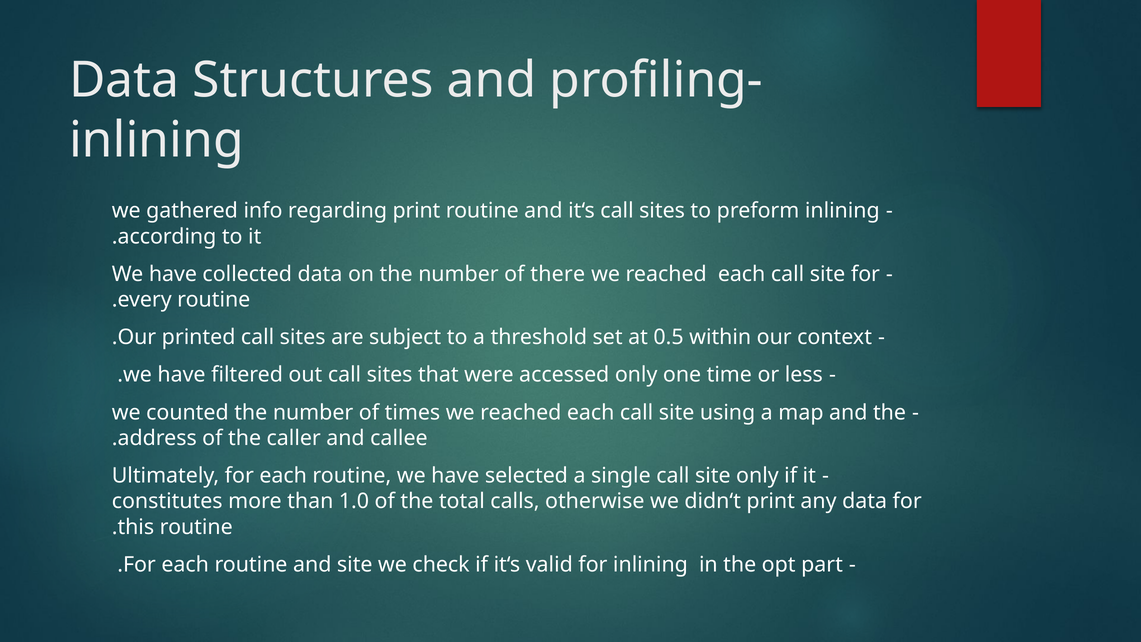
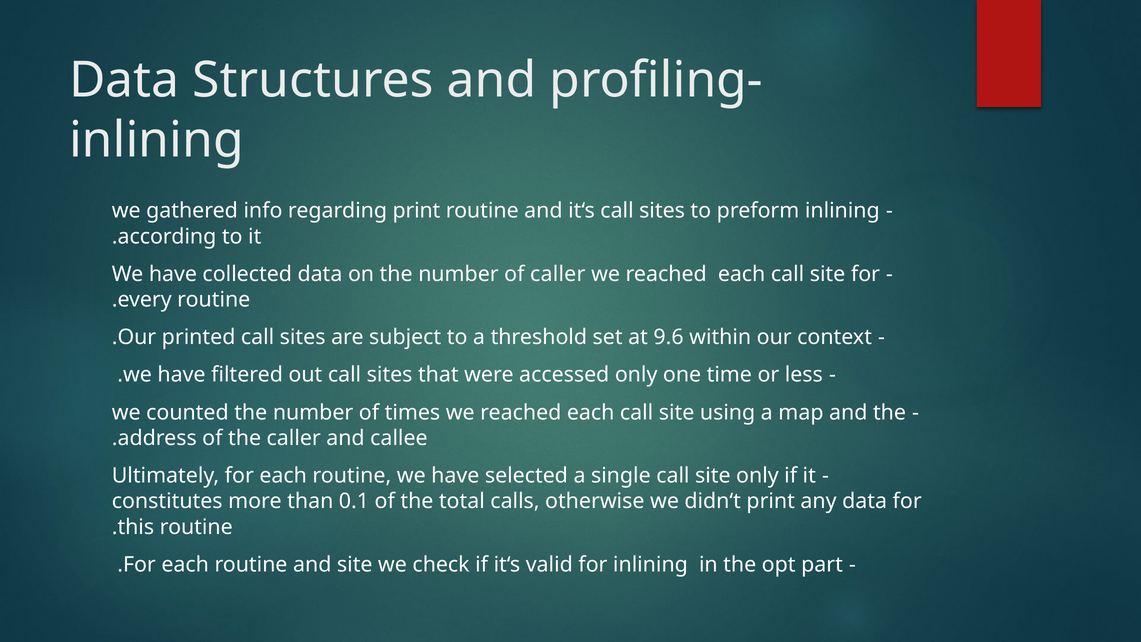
of there: there -> caller (558, 274)
0.5: 0.5 -> 9.6 (669, 337)
1.0: 1.0 -> 0.1 (354, 501)
